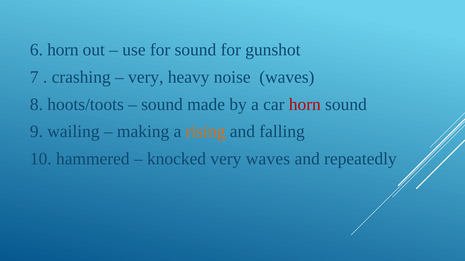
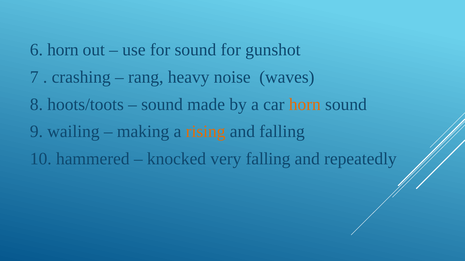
very: very -> rang (146, 77)
horn colour: red -> orange (305, 105)
very waves: waves -> falling (268, 159)
